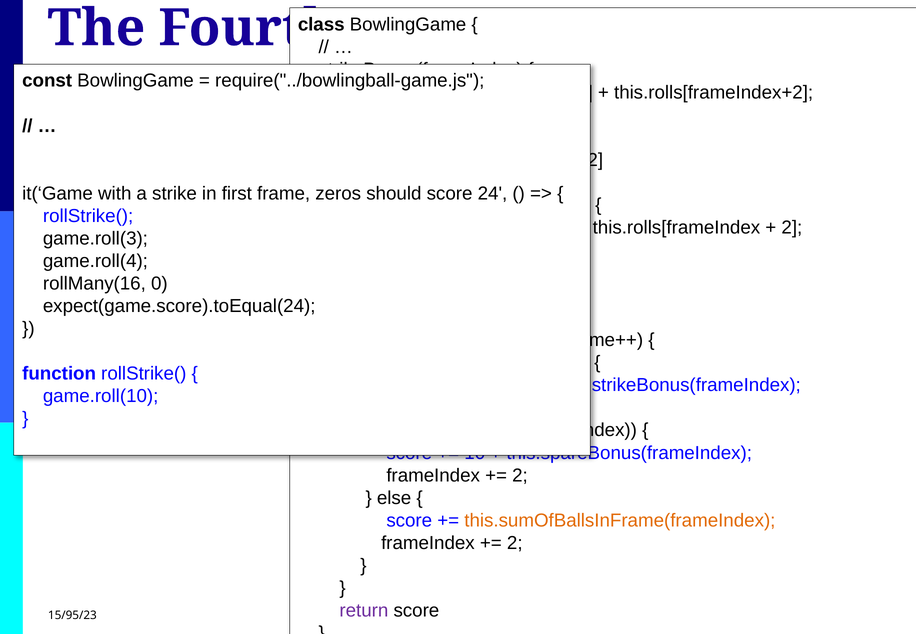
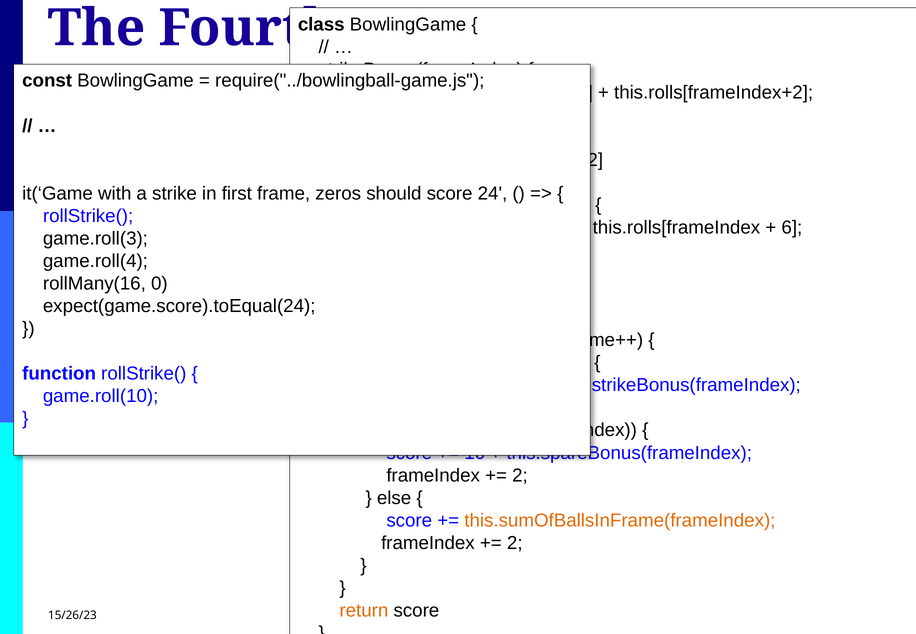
2: 2 -> 6 (792, 228)
return colour: purple -> orange (364, 611)
15/95/23: 15/95/23 -> 15/26/23 (72, 616)
